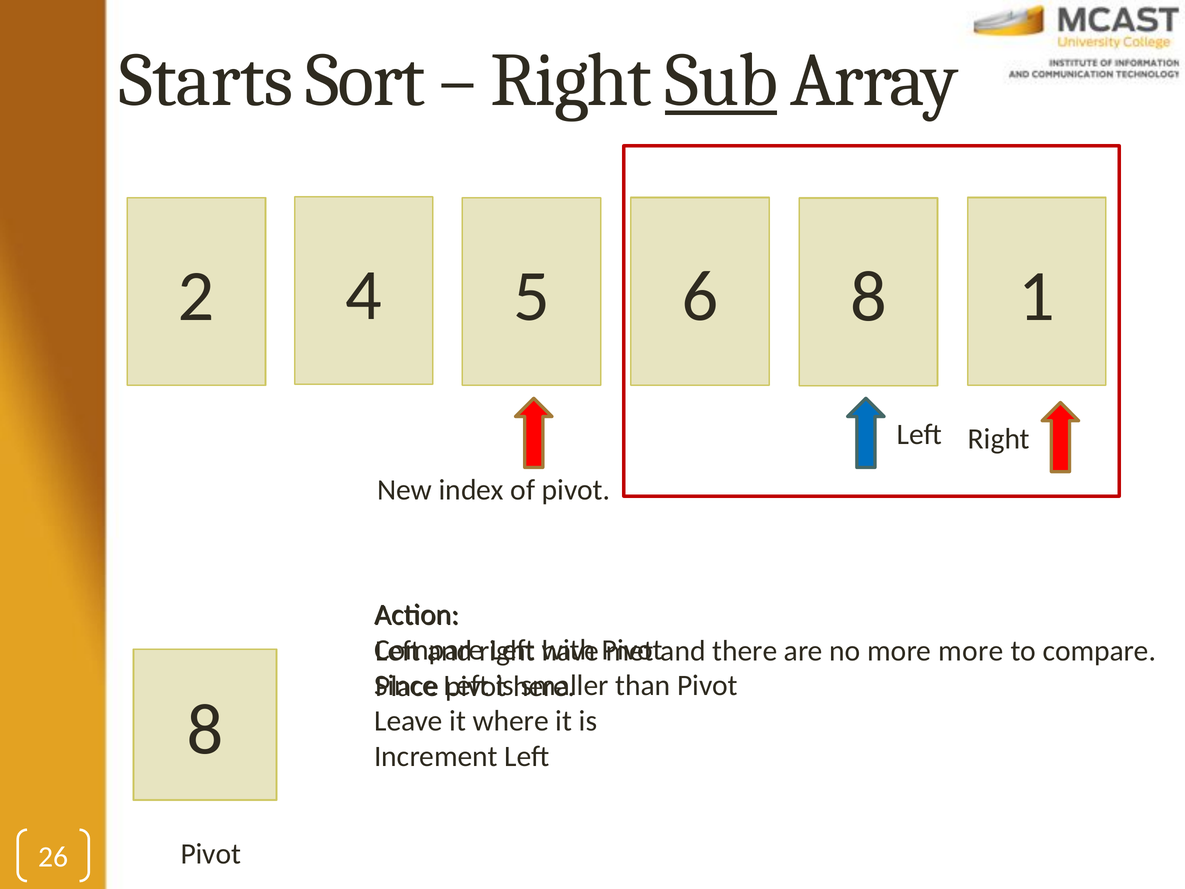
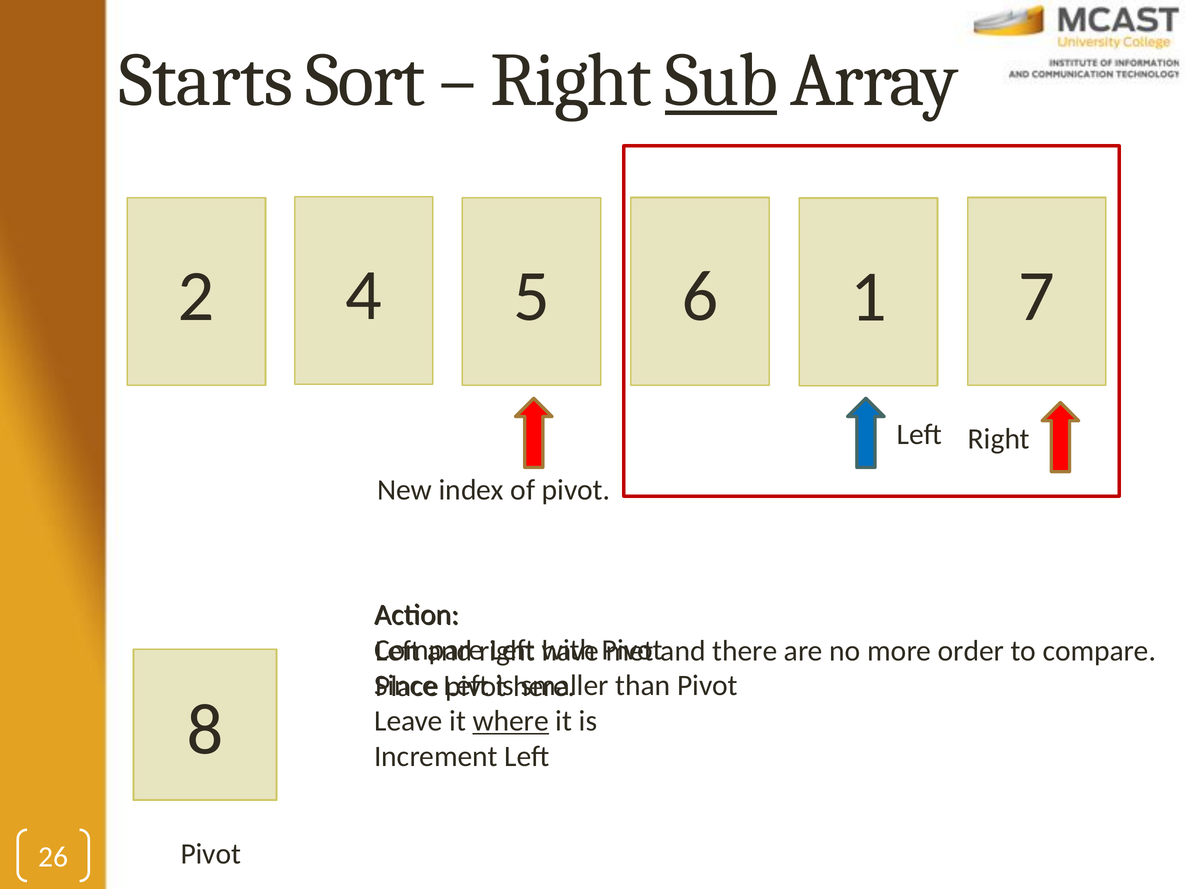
2 8: 8 -> 1 (868, 297)
1: 1 -> 7 (1037, 296)
more more: more -> order (971, 651)
where underline: none -> present (511, 721)
